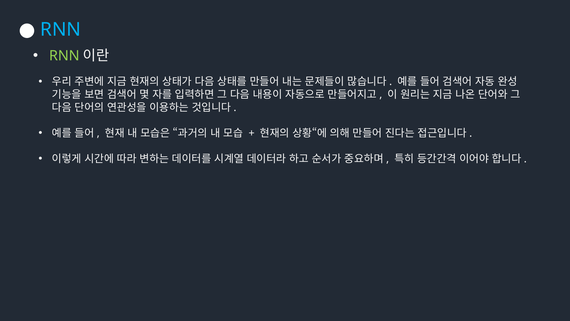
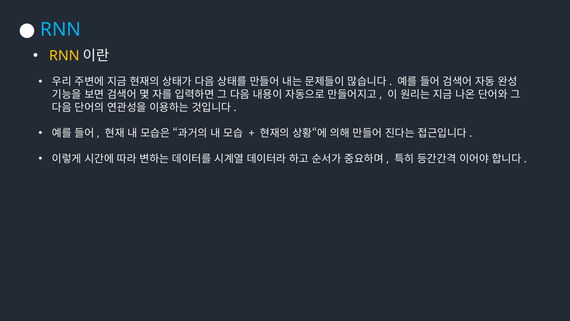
RNN colour: light green -> yellow (64, 56)
